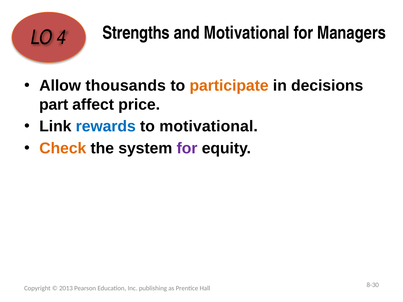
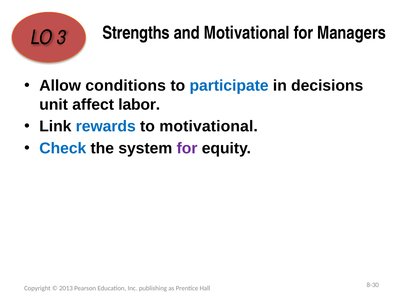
4: 4 -> 3 (61, 38)
thousands: thousands -> conditions (126, 86)
participate colour: orange -> blue (229, 86)
part: part -> unit (54, 105)
price: price -> labor (139, 105)
Check colour: orange -> blue (63, 149)
